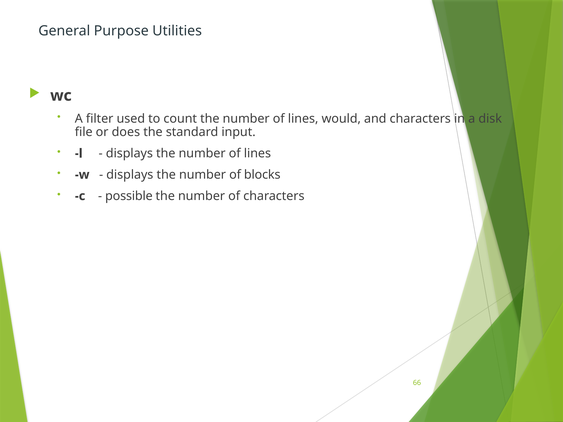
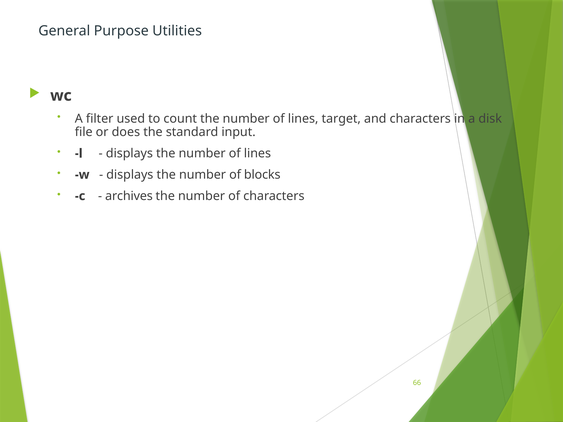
would: would -> target (341, 119)
possible: possible -> archives (129, 196)
